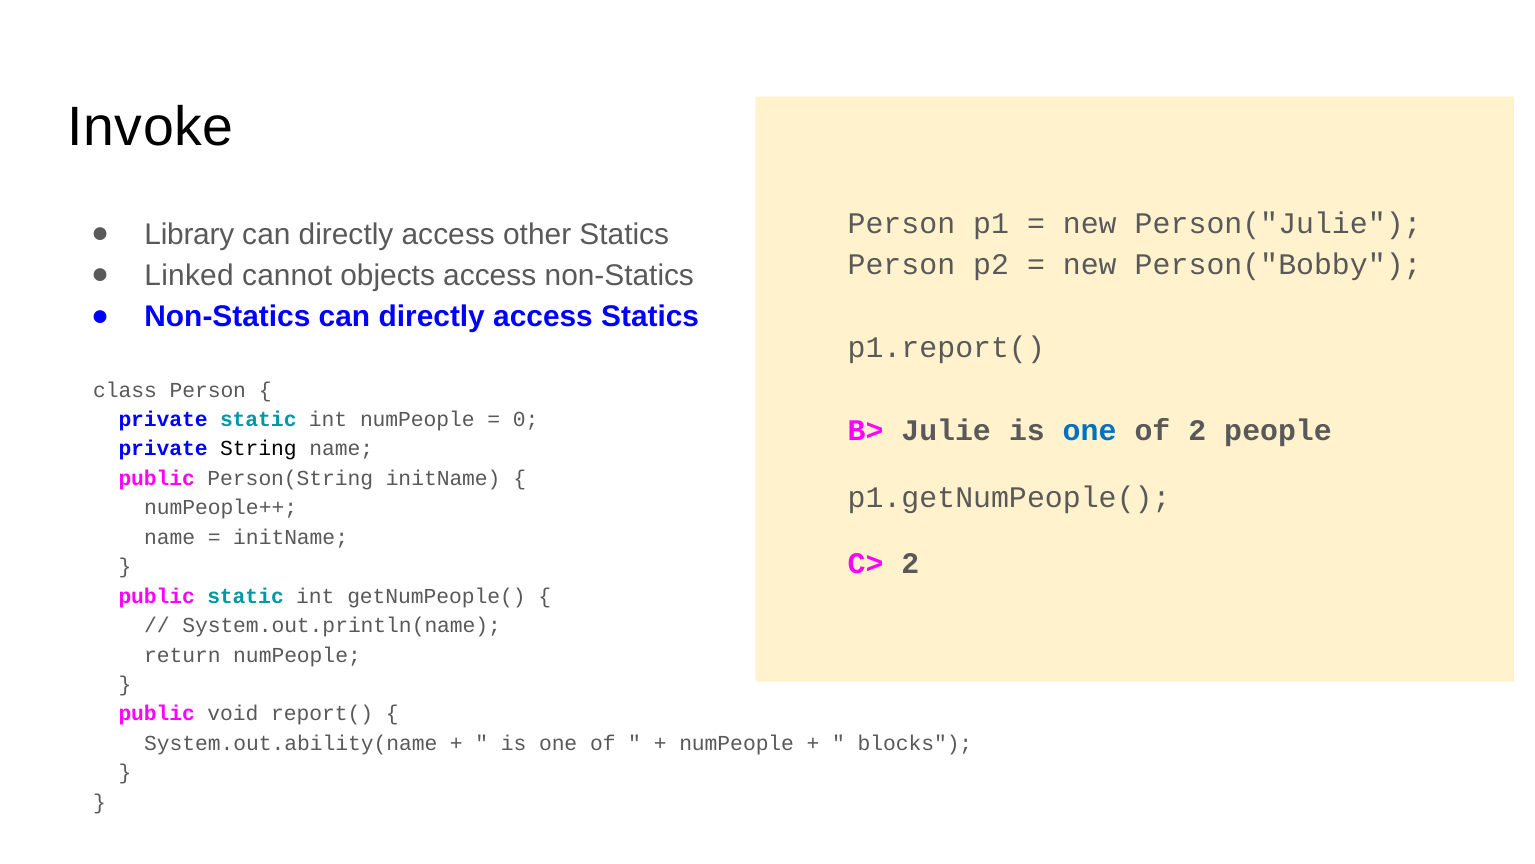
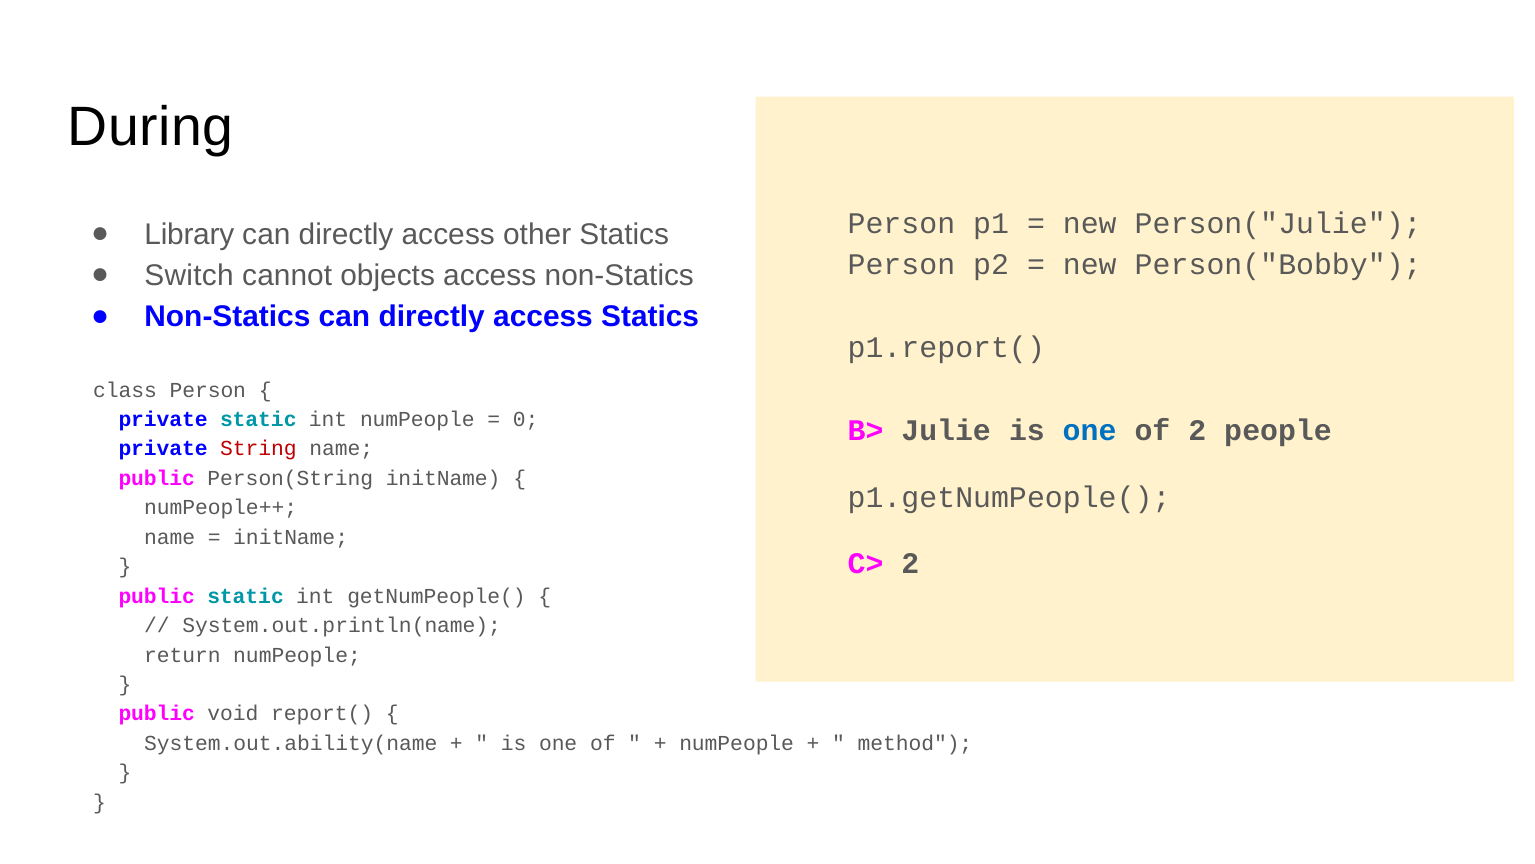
Invoke: Invoke -> During (151, 127)
Linked: Linked -> Switch (189, 276)
String colour: black -> red (258, 449)
blocks: blocks -> method (915, 743)
